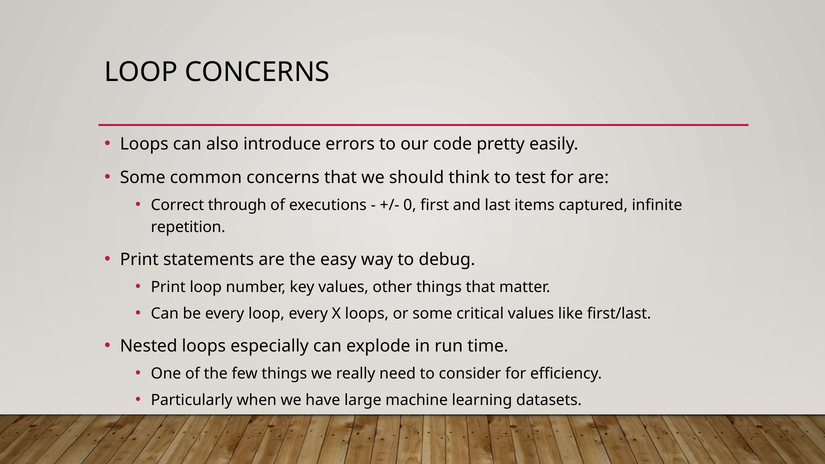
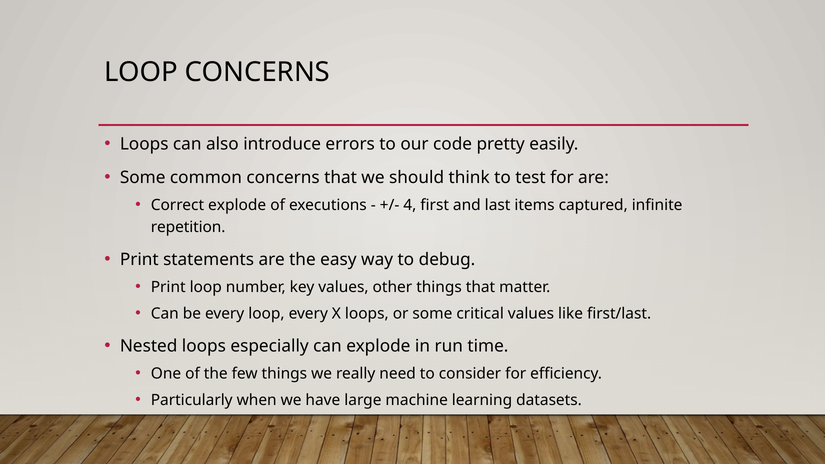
Correct through: through -> explode (237, 205)
0: 0 -> 4 (410, 205)
